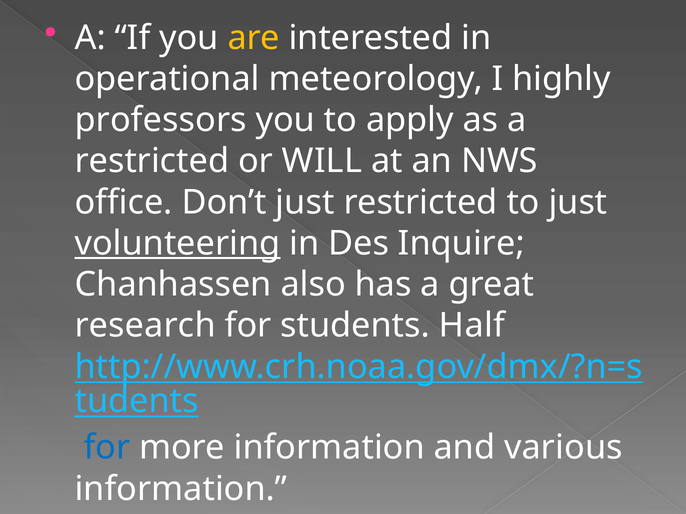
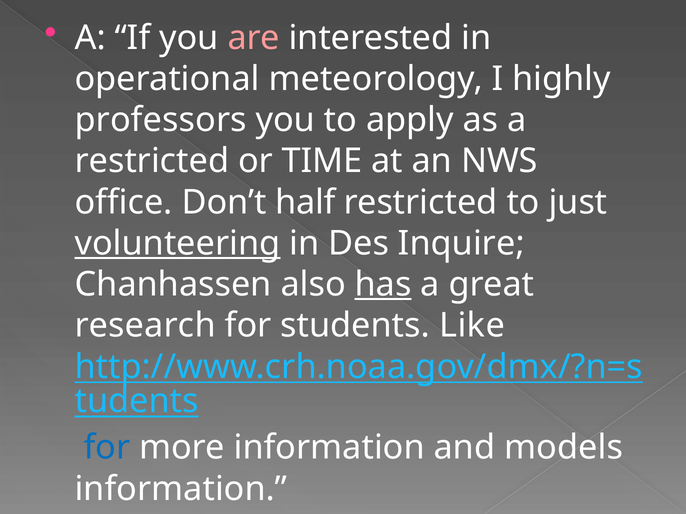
are colour: yellow -> pink (254, 38)
WILL: WILL -> TIME (322, 161)
Don’t just: just -> half (305, 202)
has underline: none -> present (383, 285)
Half: Half -> Like (472, 326)
various: various -> models (564, 448)
